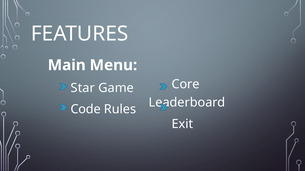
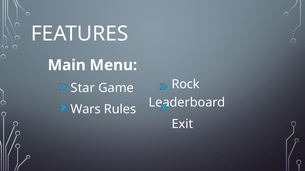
Core: Core -> Rock (186, 85)
Code: Code -> Wars (86, 110)
